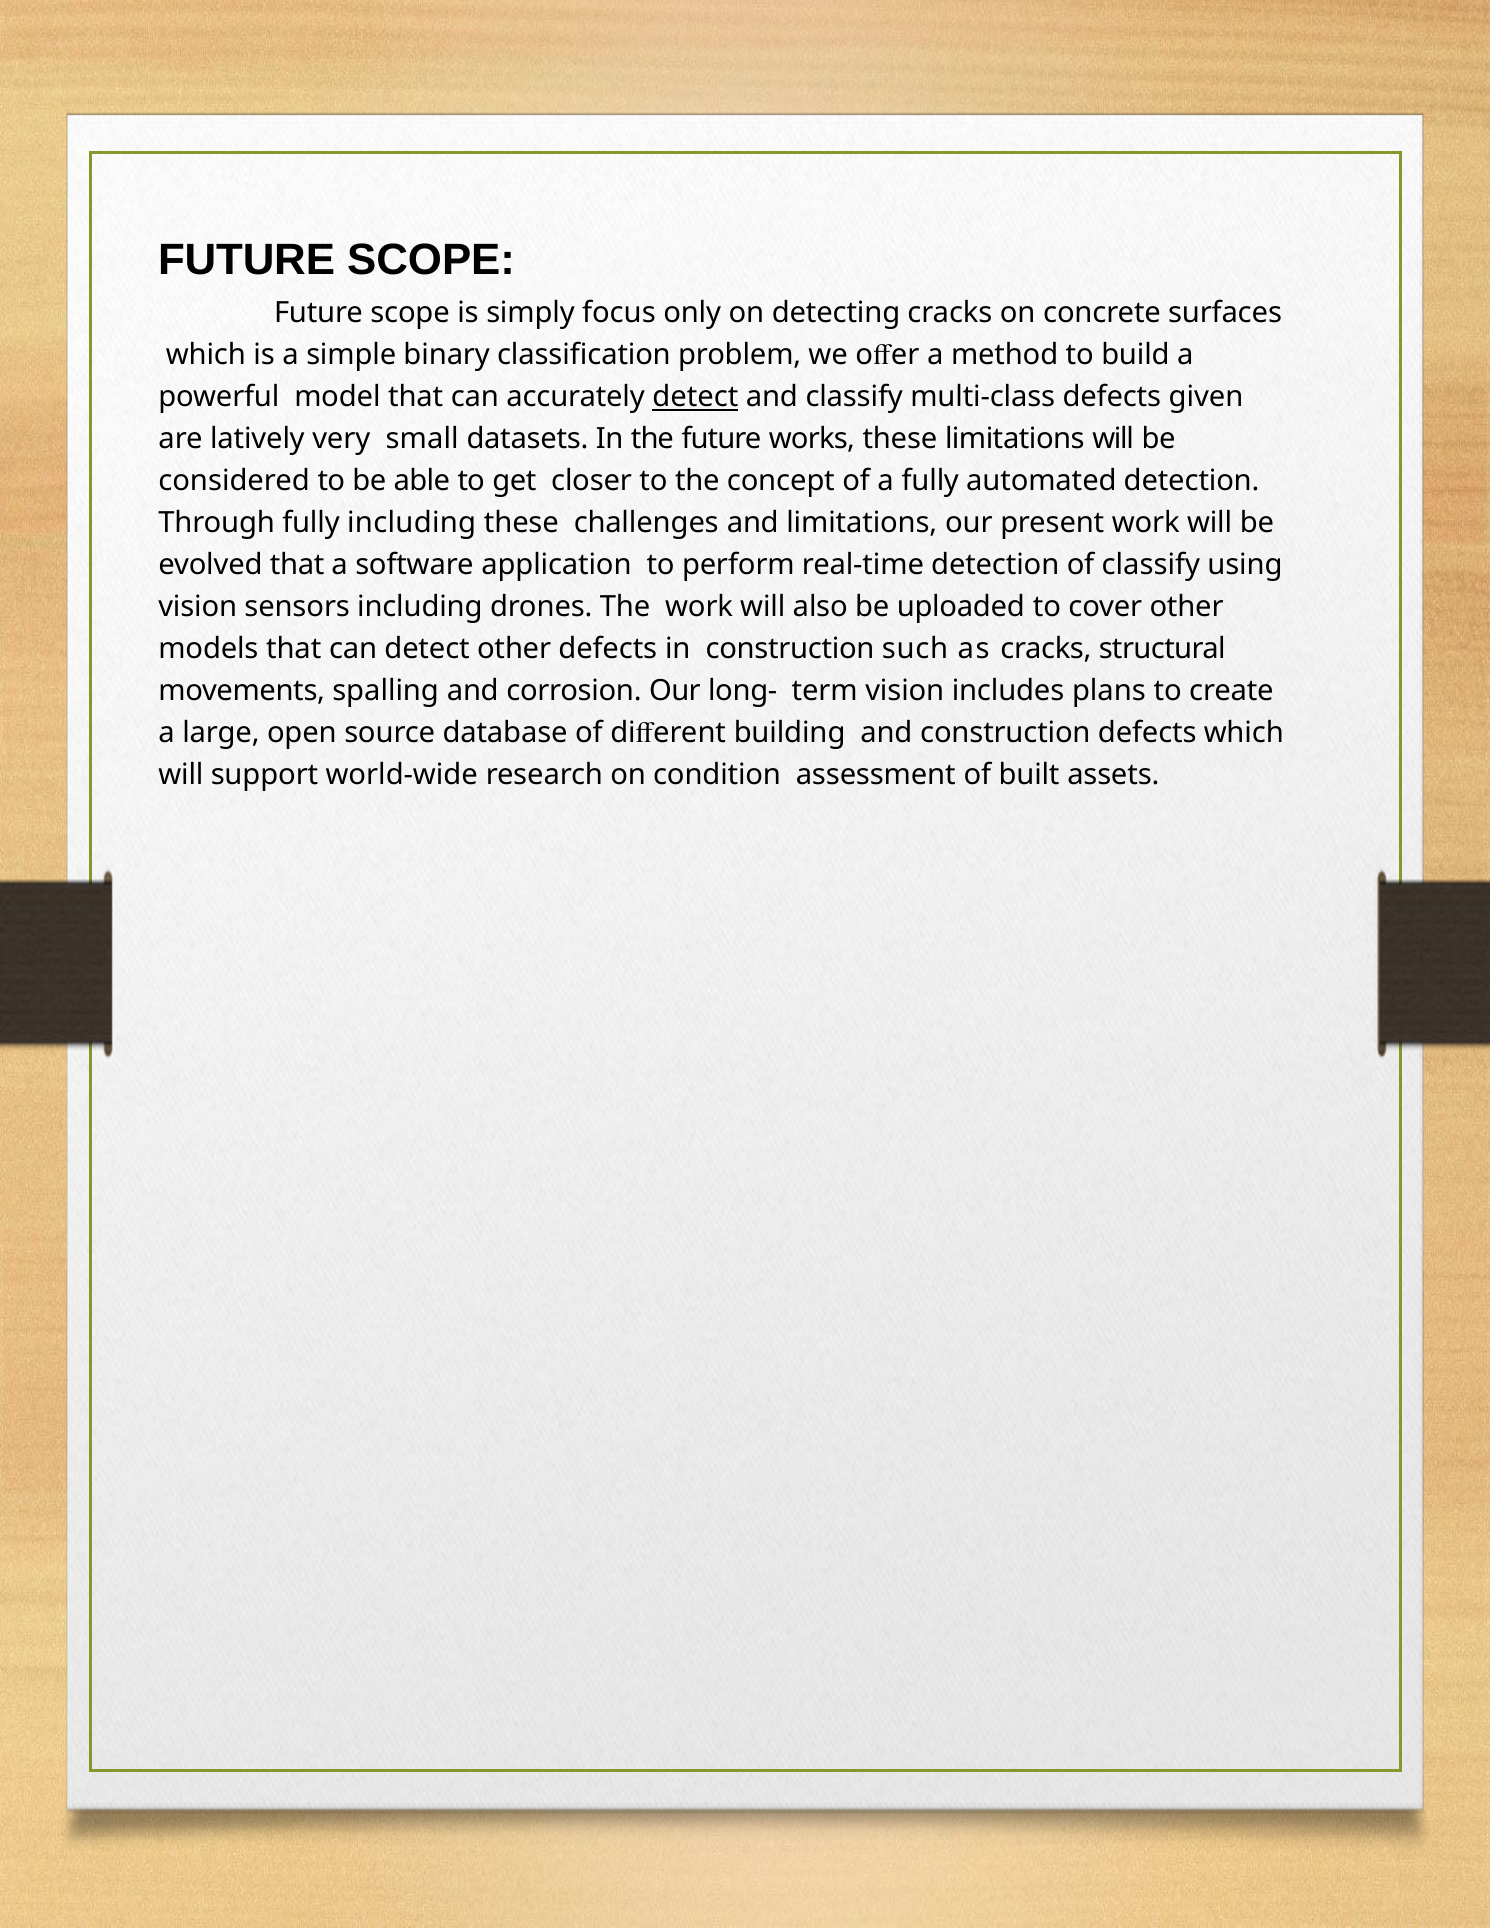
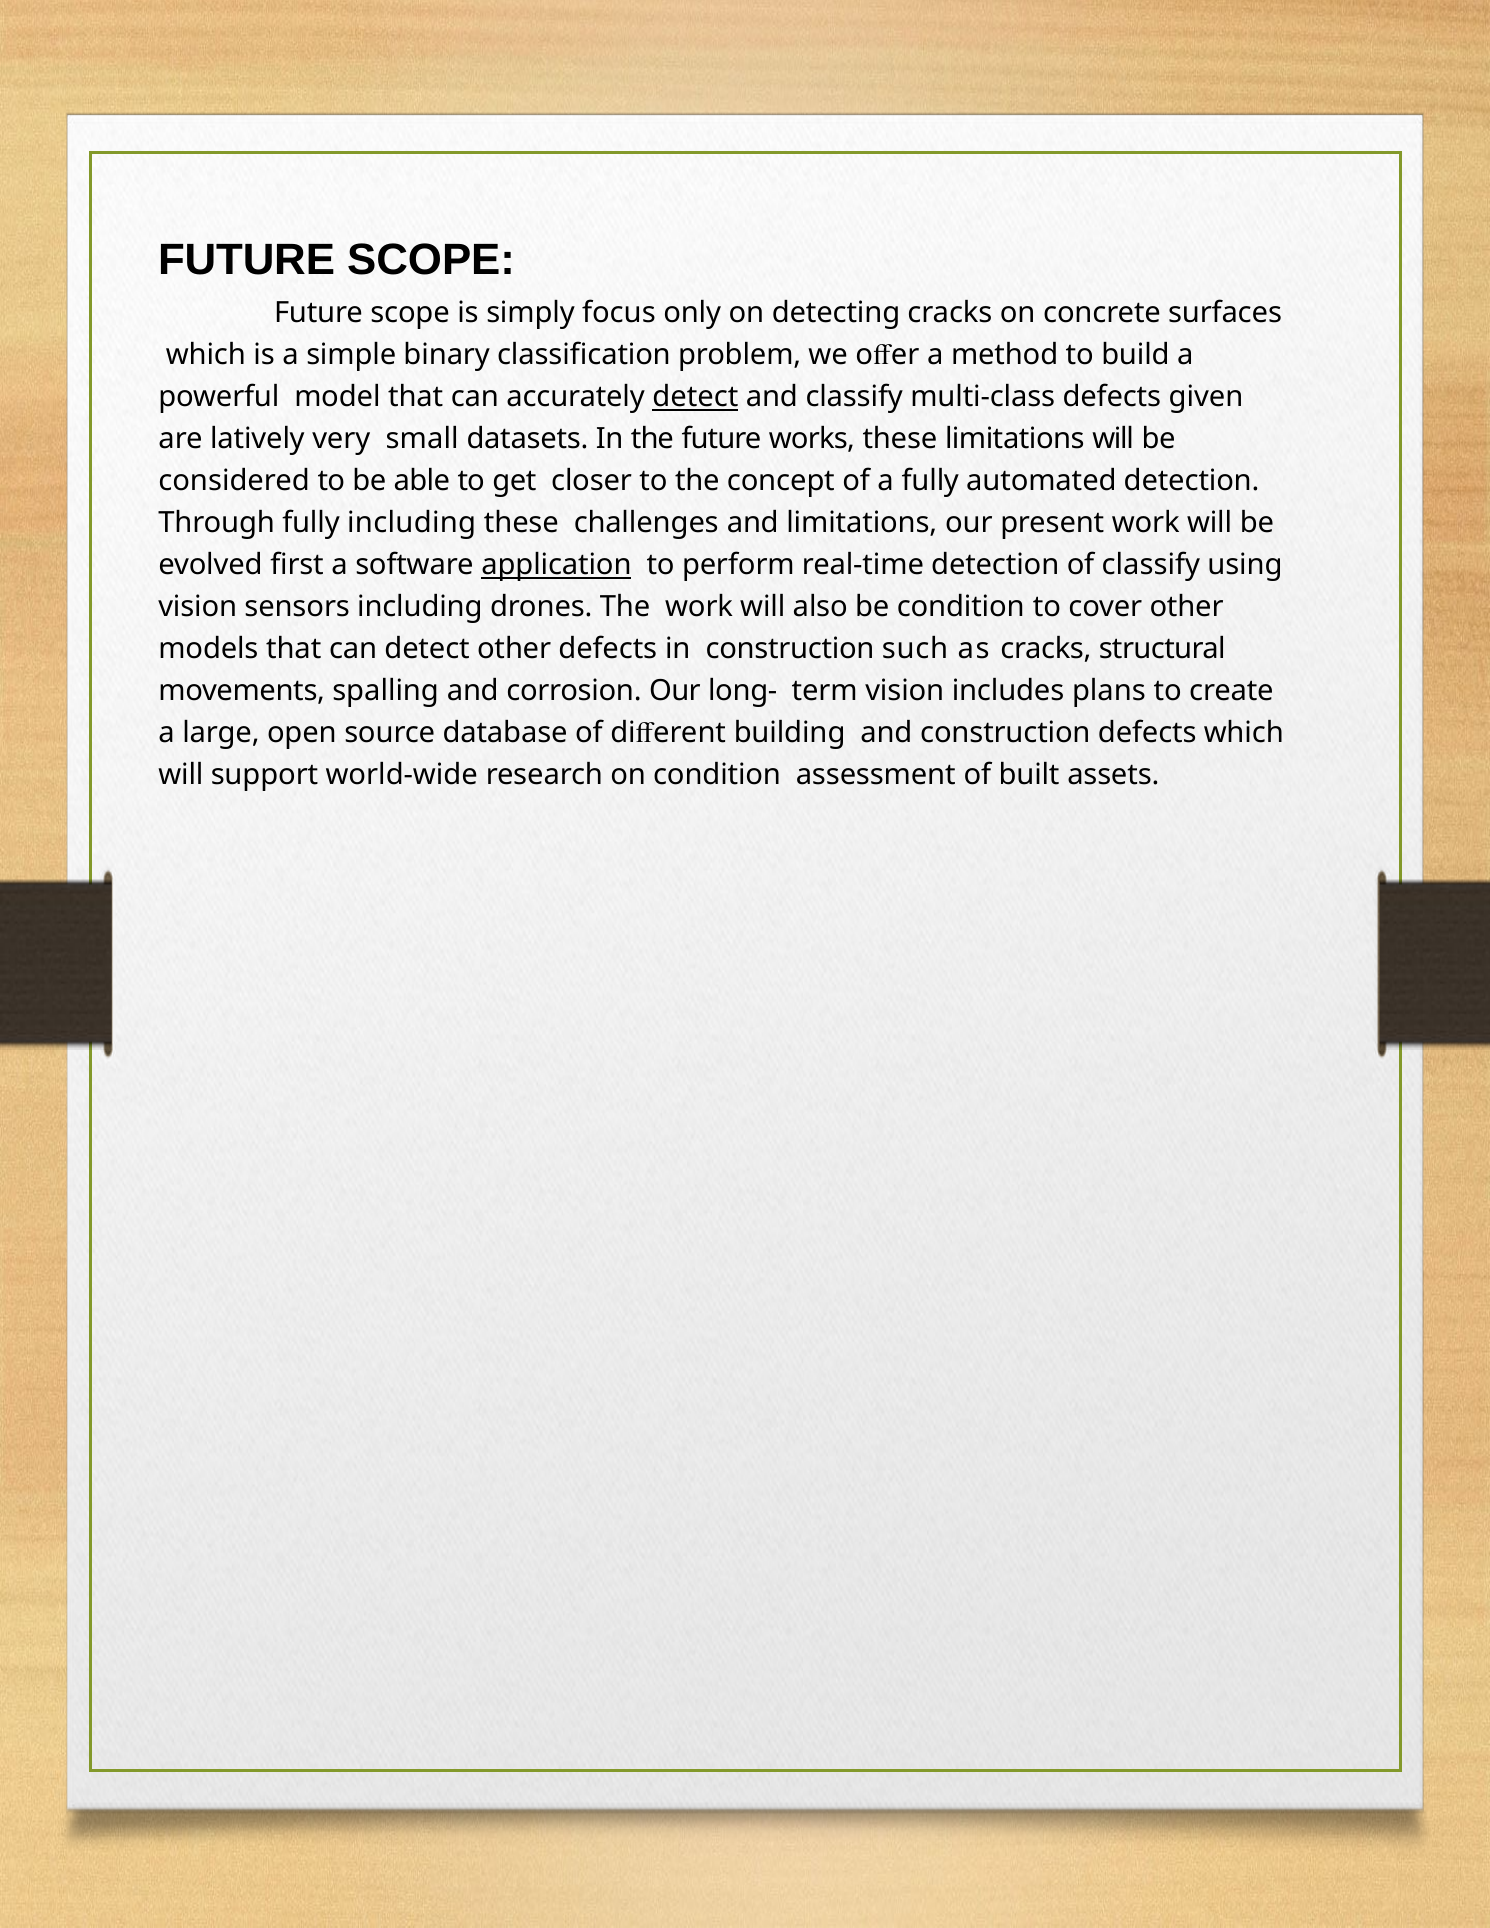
evolved that: that -> first (297, 565)
application underline: none -> present (556, 565)
be uploaded: uploaded -> condition (961, 607)
